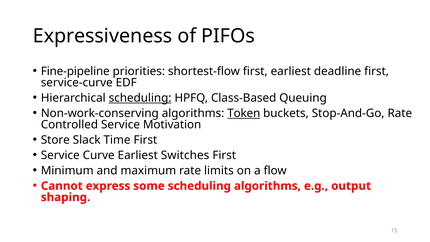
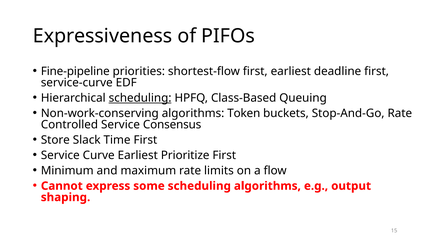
Token underline: present -> none (244, 113)
Motivation: Motivation -> Consensus (172, 125)
Switches: Switches -> Prioritize (185, 155)
